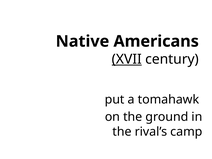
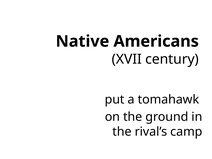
XVII underline: present -> none (127, 59)
